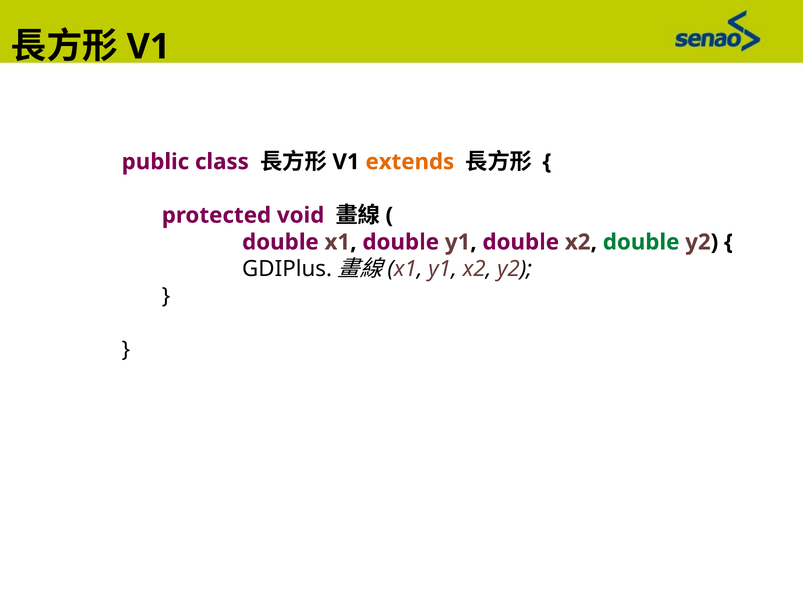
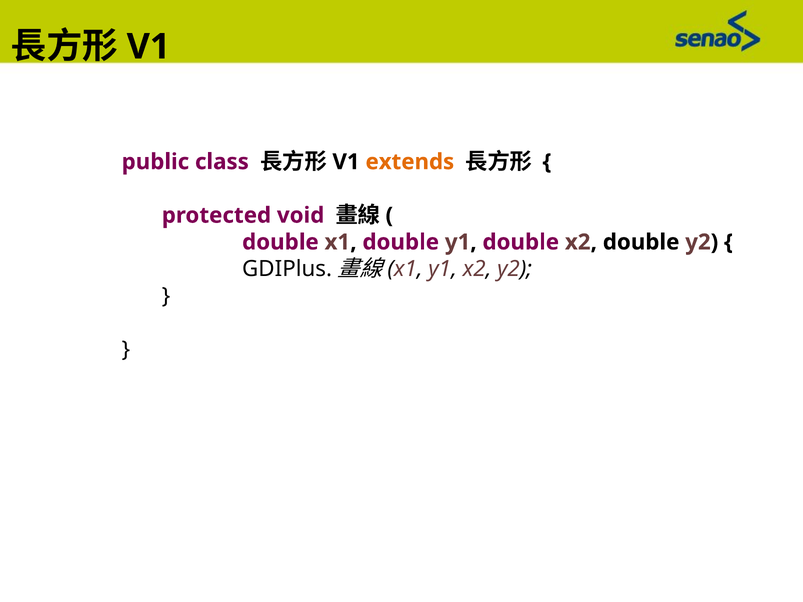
double colour: green -> black (641, 242)
